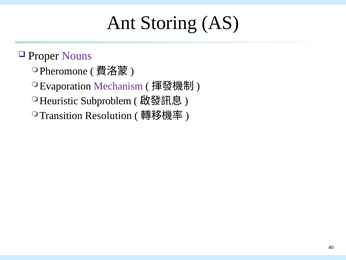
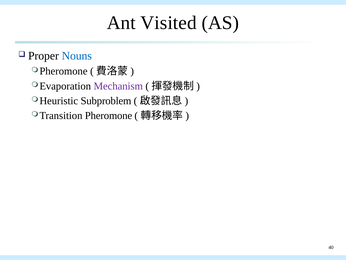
Storing: Storing -> Visited (169, 23)
Nouns colour: purple -> blue (77, 56)
Resolution: Resolution -> Pheromone (109, 115)
